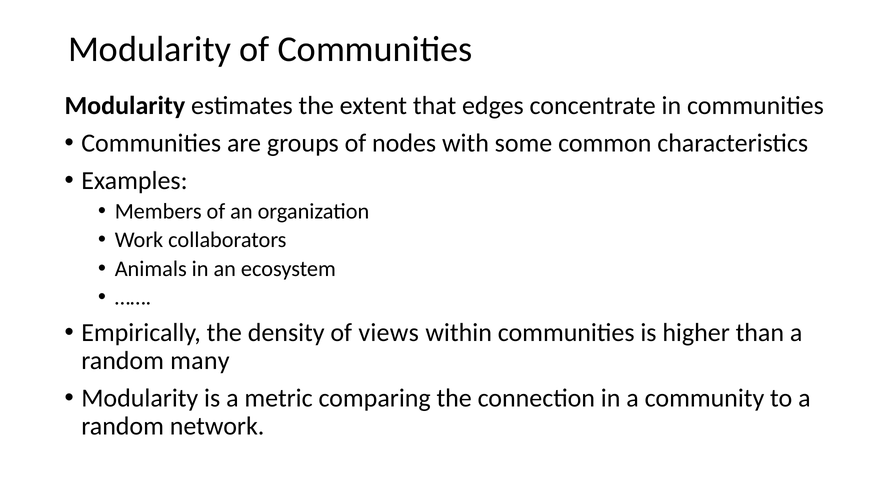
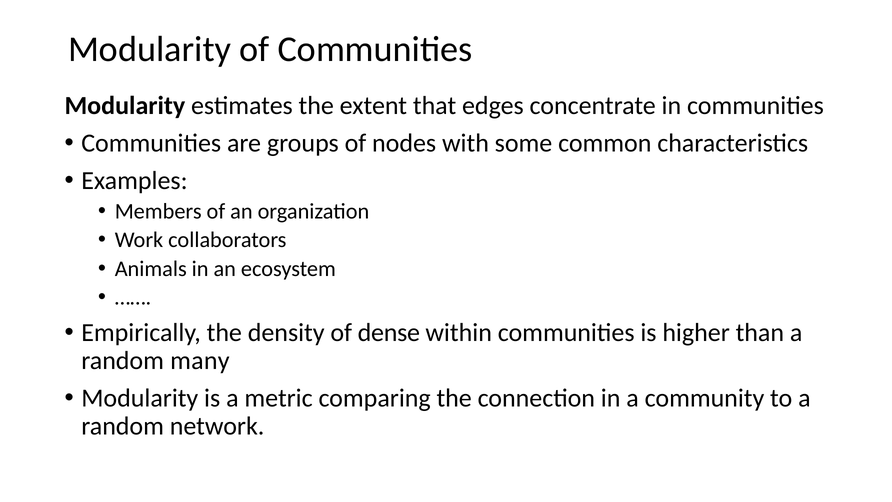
views: views -> dense (389, 333)
